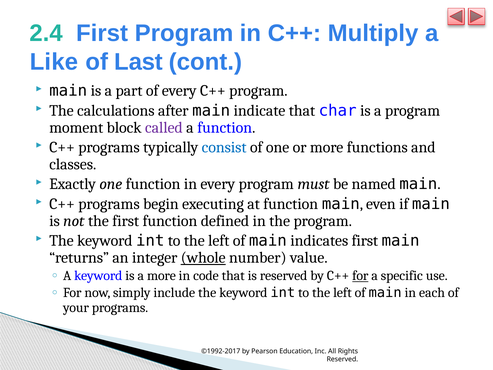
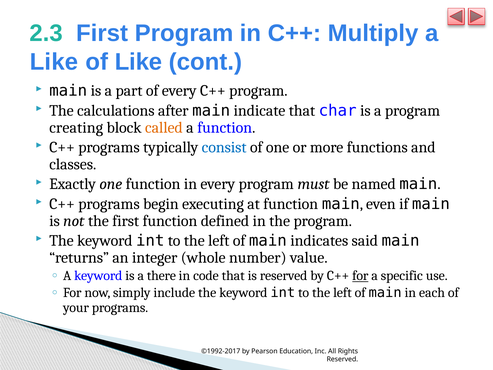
2.4: 2.4 -> 2.3 (46, 33)
of Last: Last -> Like (139, 62)
moment: moment -> creating (76, 127)
called colour: purple -> orange (164, 127)
indicates first: first -> said (365, 240)
whole underline: present -> none (203, 257)
a more: more -> there (161, 276)
